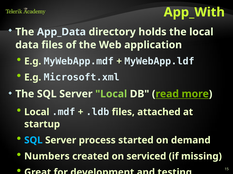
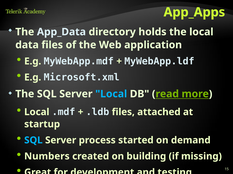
App_With: App_With -> App_Apps (194, 12)
Local colour: light green -> light blue (111, 94)
serviced: serviced -> building (146, 157)
